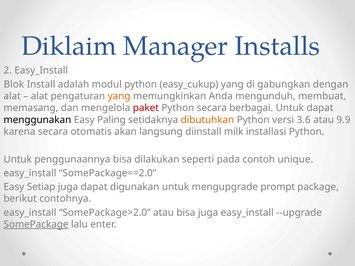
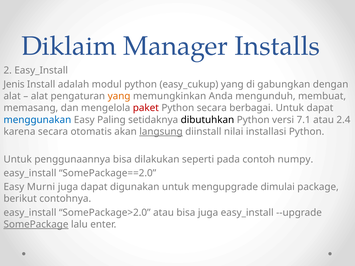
Blok: Blok -> Jenis (14, 84)
menggunakan colour: black -> blue (37, 120)
dibutuhkan colour: orange -> black (207, 120)
3.6: 3.6 -> 7.1 (304, 120)
9.9: 9.9 -> 2.4 (343, 120)
langsung underline: none -> present (161, 132)
milk: milk -> nilai (234, 132)
unique: unique -> numpy (295, 159)
Setiap: Setiap -> Murni (41, 187)
prompt: prompt -> dimulai (278, 187)
